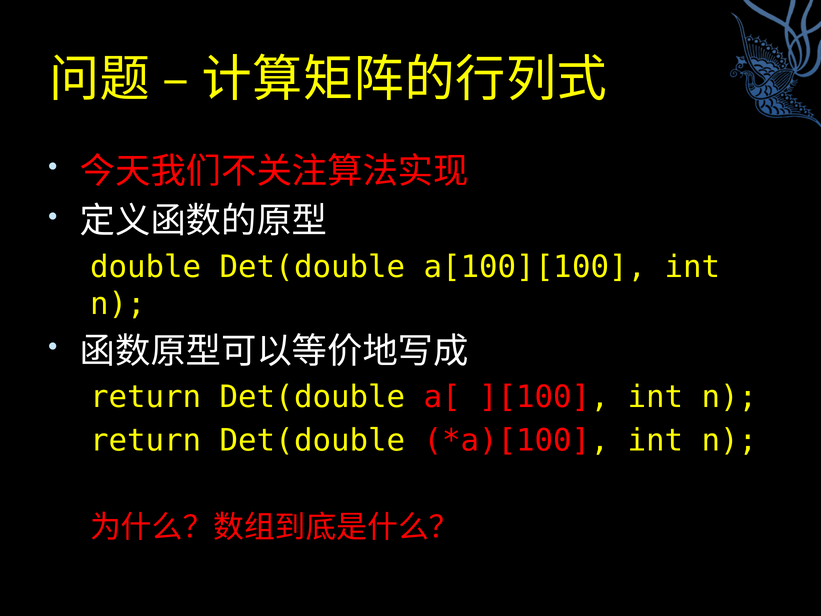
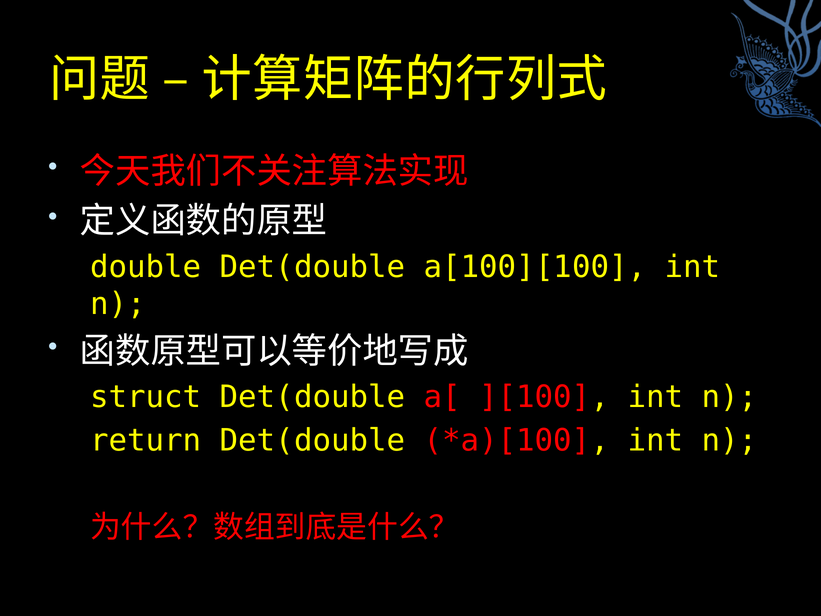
return: return -> struct (146, 397)
